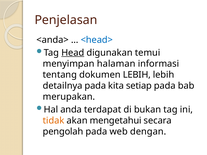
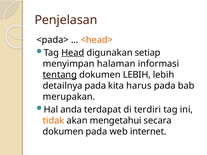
<anda>: <anda> -> <pada> (53, 40)
<head> colour: blue -> orange (97, 40)
temui: temui -> setiap (148, 53)
tentang underline: none -> present (60, 75)
setiap: setiap -> harus (139, 86)
bukan: bukan -> terdiri (147, 110)
pengolah: pengolah -> dokumen (63, 132)
dengan: dengan -> internet (148, 132)
